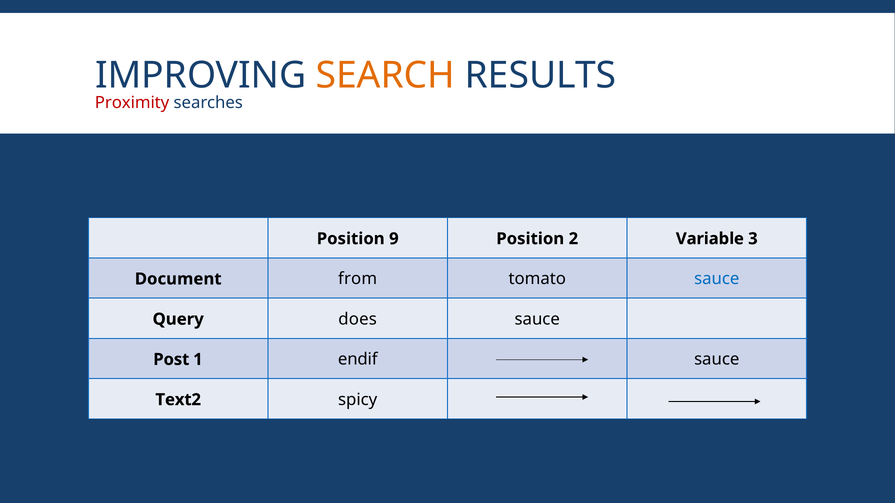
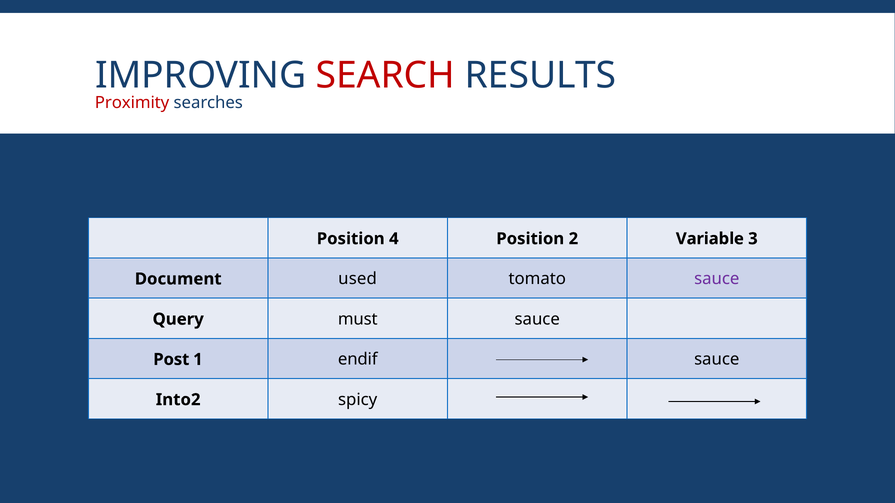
SEARCH colour: orange -> red (385, 75)
9: 9 -> 4 (394, 239)
from: from -> used (358, 279)
sauce colour: blue -> purple (717, 279)
does: does -> must (358, 319)
Text2: Text2 -> Into2 (178, 400)
